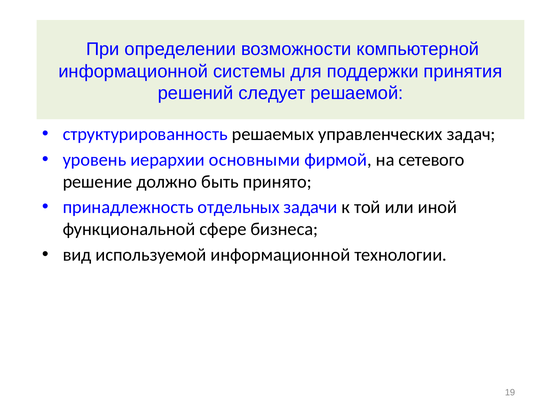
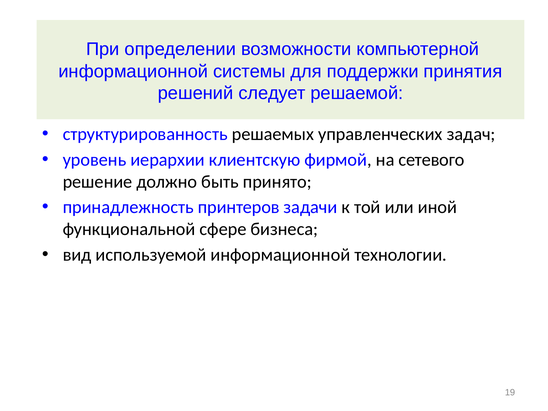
основными: основными -> клиентскую (255, 160)
отдельных: отдельных -> принтеров (239, 207)
